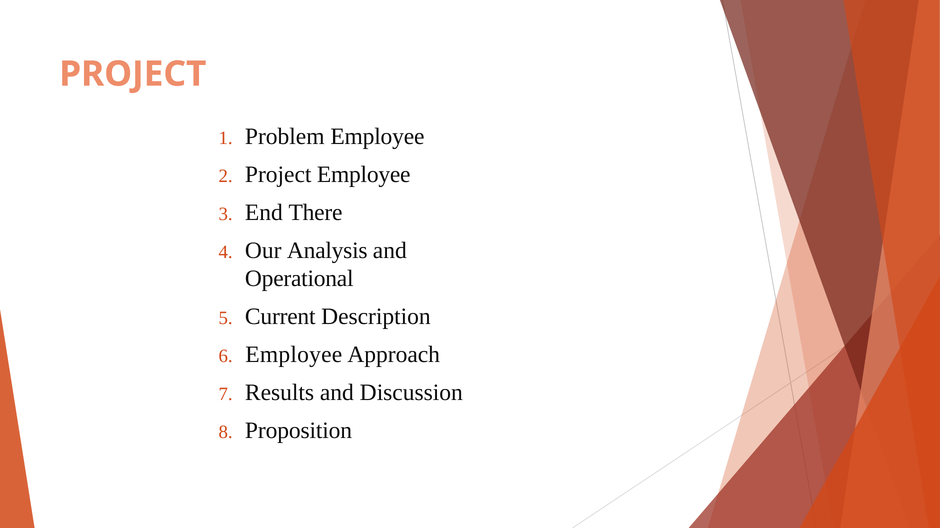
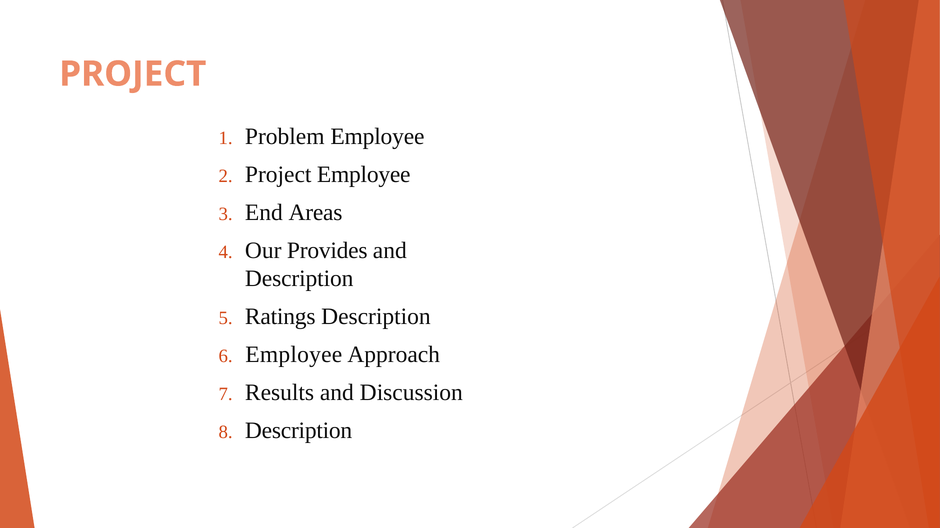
There: There -> Areas (316, 213)
Analysis: Analysis -> Provides (327, 251)
Operational: Operational -> Description (299, 279)
Current: Current -> Ratings (280, 317)
Proposition: Proposition -> Description (299, 431)
